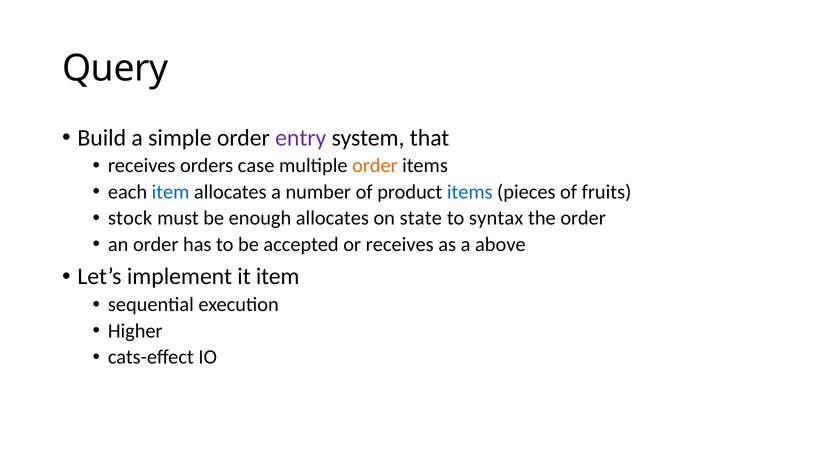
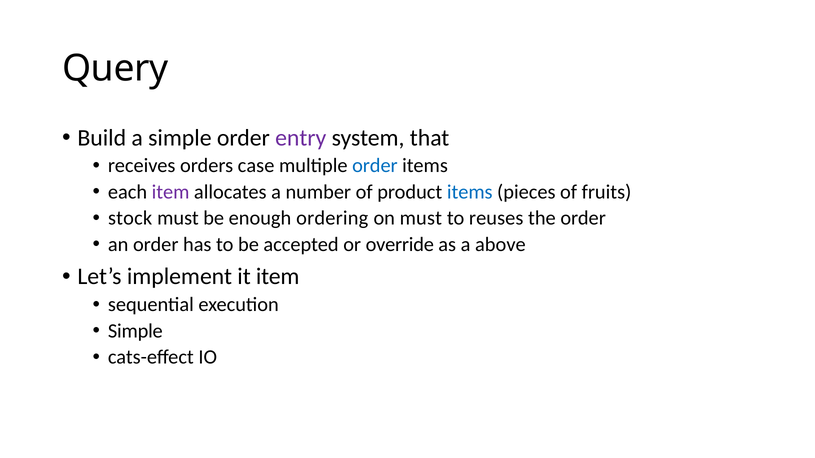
order colour: orange -> blue (375, 166)
item colour: blue -> purple (171, 192)
enough allocates: allocates -> ordering (332, 218)
on state: state -> must (421, 218)
syntax: syntax -> reuses (496, 218)
or receives: receives -> override (400, 245)
Higher: Higher -> Simple (135, 331)
